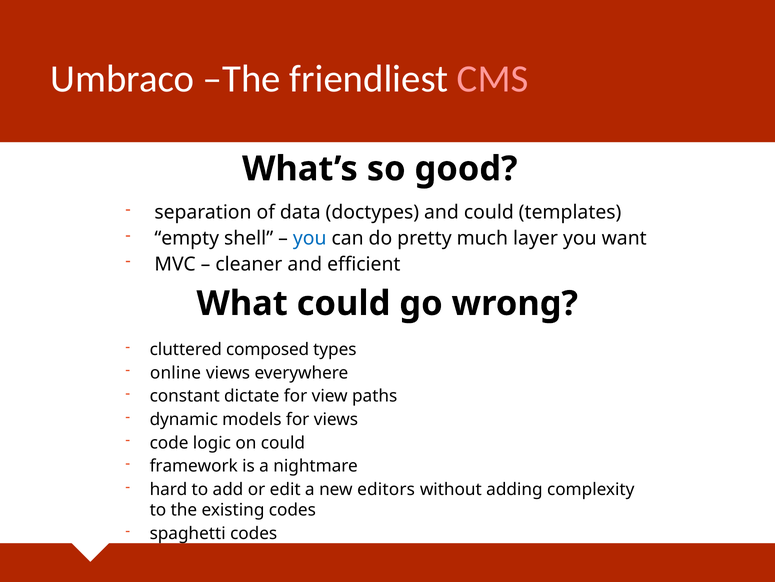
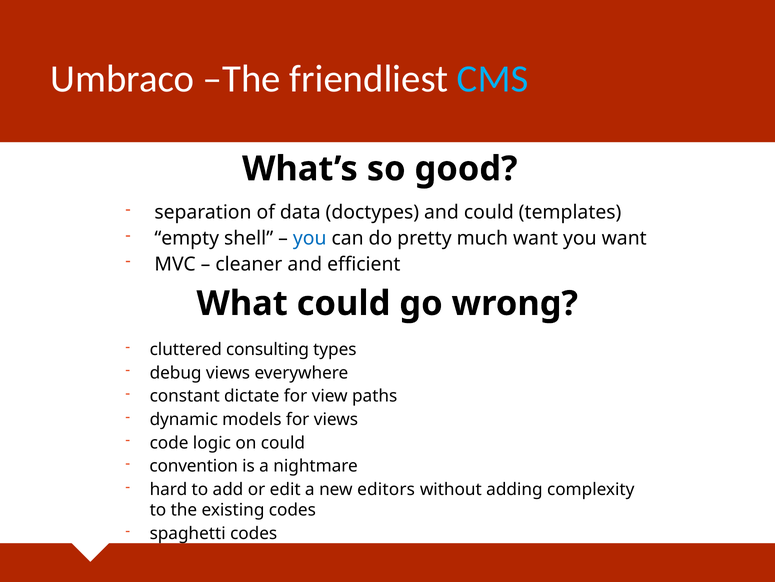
CMS colour: pink -> light blue (493, 79)
much layer: layer -> want (536, 238)
composed: composed -> consulting (268, 349)
online: online -> debug (176, 372)
framework: framework -> convention (194, 466)
